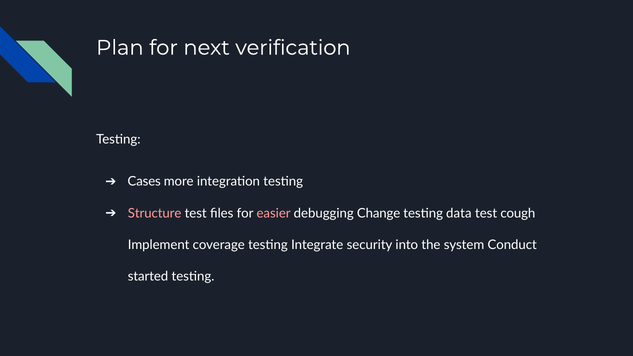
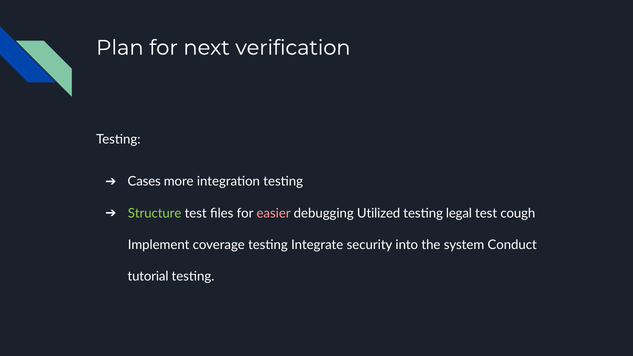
Structure colour: pink -> light green (155, 213)
Change: Change -> Utilized (379, 213)
data: data -> legal (459, 213)
started: started -> tutorial (148, 277)
